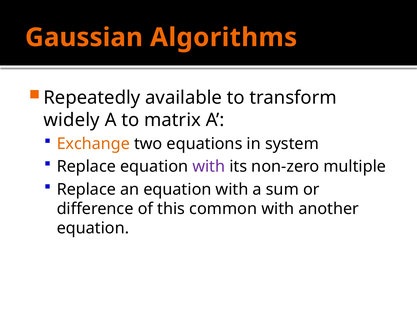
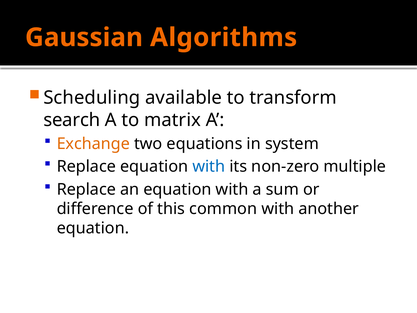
Repeatedly: Repeatedly -> Scheduling (92, 98)
widely: widely -> search (72, 120)
with colour: purple -> blue (209, 166)
